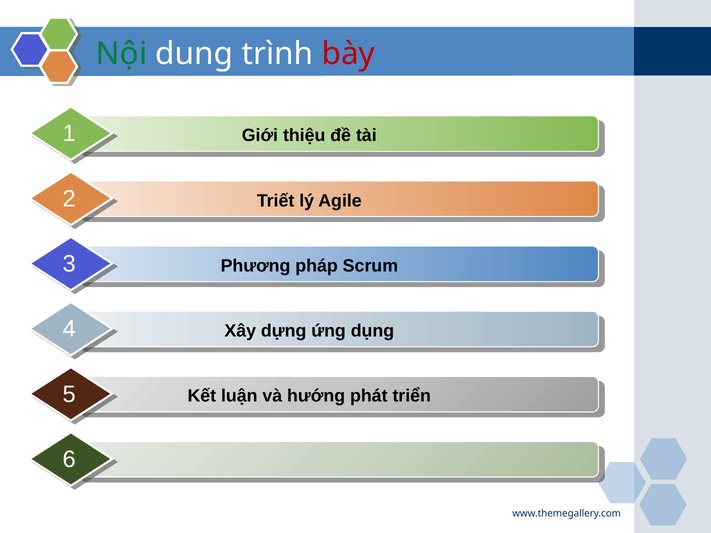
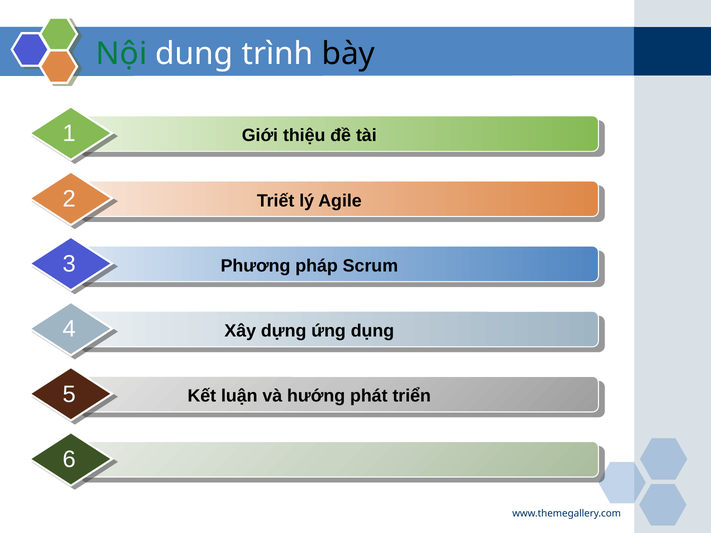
bày colour: red -> black (348, 54)
